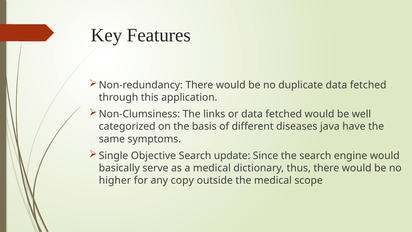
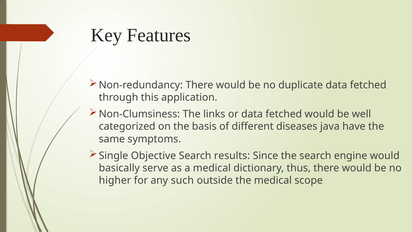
update: update -> results (232, 155)
copy: copy -> such (182, 180)
